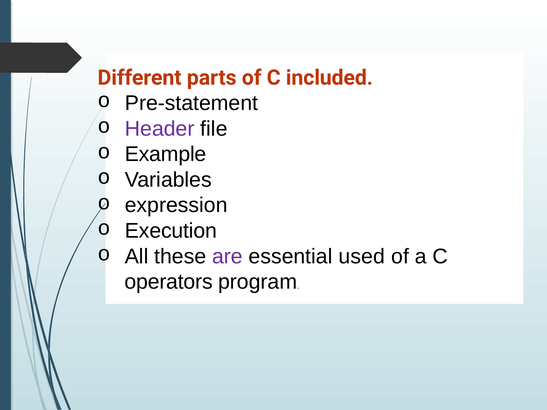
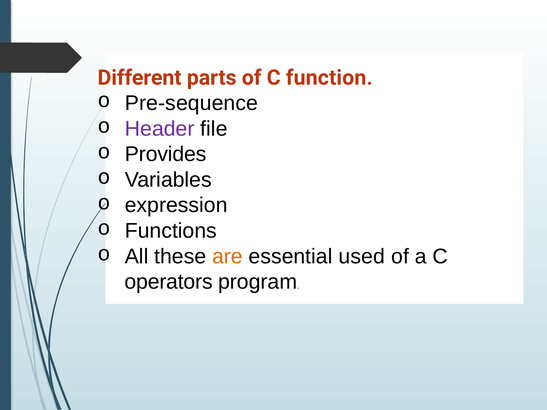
included: included -> function (329, 78)
Pre-statement: Pre-statement -> Pre-sequence (191, 103)
Example: Example -> Provides (166, 154)
Execution: Execution -> Functions (171, 231)
are colour: purple -> orange (227, 257)
